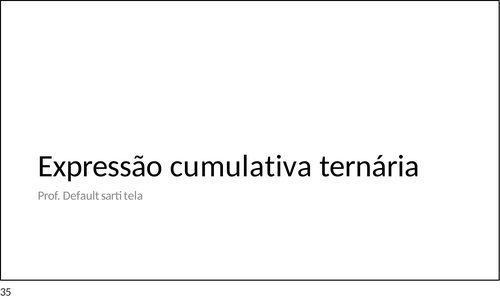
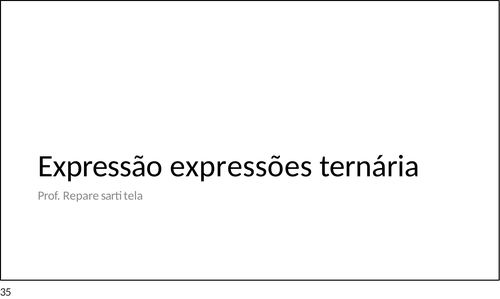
cumulativa: cumulativa -> expressões (241, 167)
Default: Default -> Repare (81, 196)
